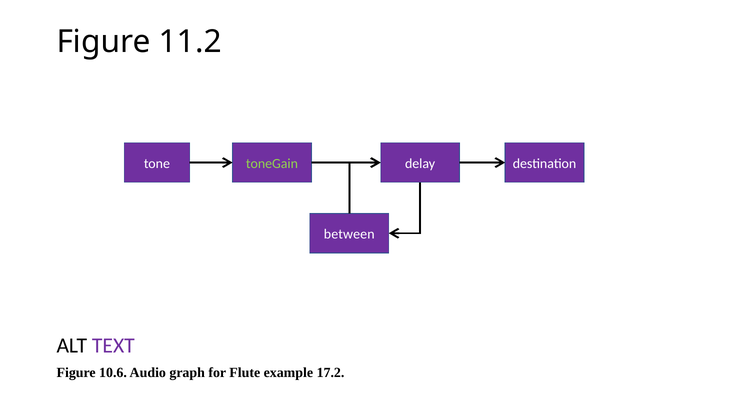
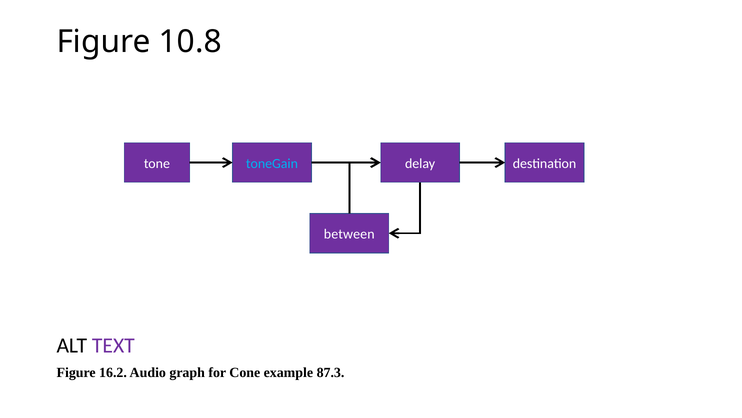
11.2: 11.2 -> 10.8 (190, 42)
toneGain colour: light green -> light blue (272, 163)
10.6: 10.6 -> 16.2 (113, 372)
Flute: Flute -> Cone (245, 372)
17.2: 17.2 -> 87.3 (331, 372)
